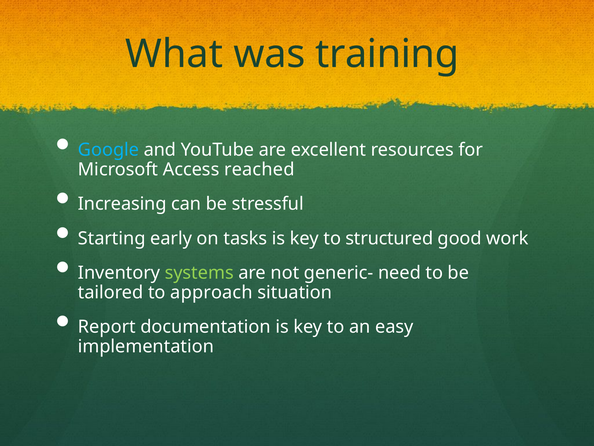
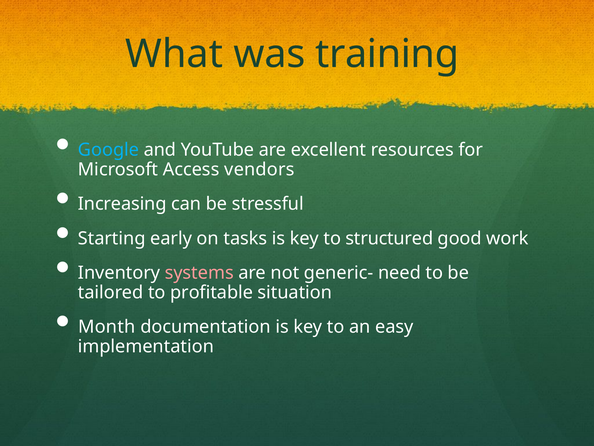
reached: reached -> vendors (259, 169)
systems colour: light green -> pink (199, 273)
approach: approach -> profitable (212, 292)
Report: Report -> Month (107, 327)
